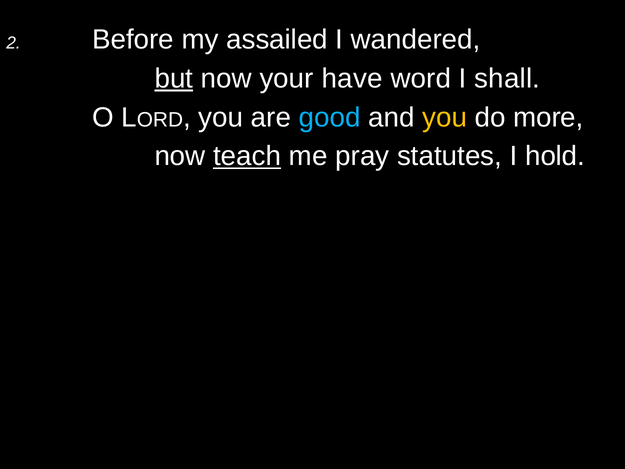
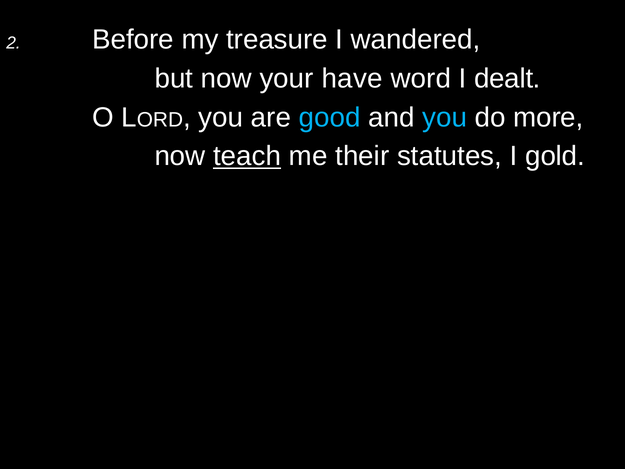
assailed: assailed -> treasure (277, 40)
but underline: present -> none (174, 78)
shall: shall -> dealt (507, 78)
you colour: yellow -> light blue (445, 117)
pray: pray -> their (362, 156)
hold: hold -> gold (555, 156)
